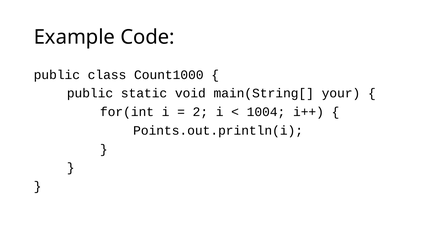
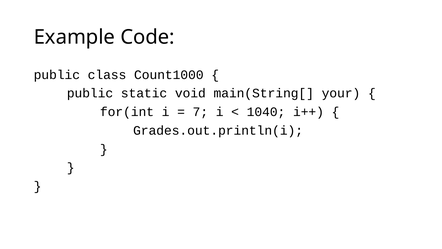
2: 2 -> 7 (200, 112)
1004: 1004 -> 1040 (266, 112)
Points.out.println(i: Points.out.println(i -> Grades.out.println(i (218, 130)
